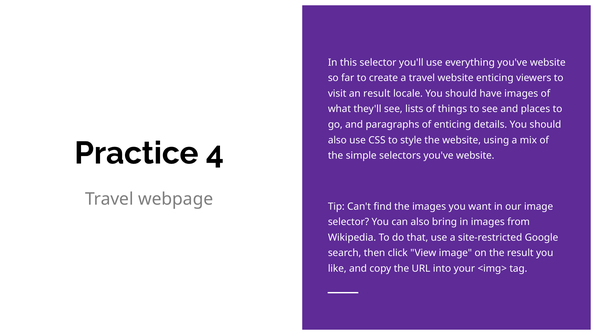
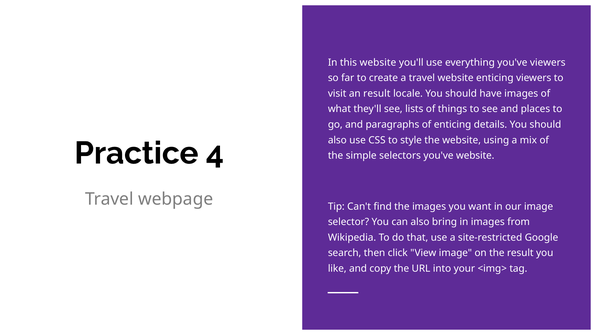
this selector: selector -> website (378, 63)
everything you've website: website -> viewers (548, 63)
